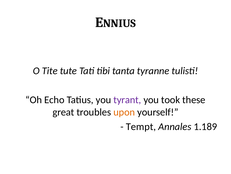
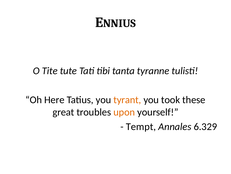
Echo: Echo -> Here (54, 99)
tyrant colour: purple -> orange (127, 99)
1.189: 1.189 -> 6.329 (205, 126)
